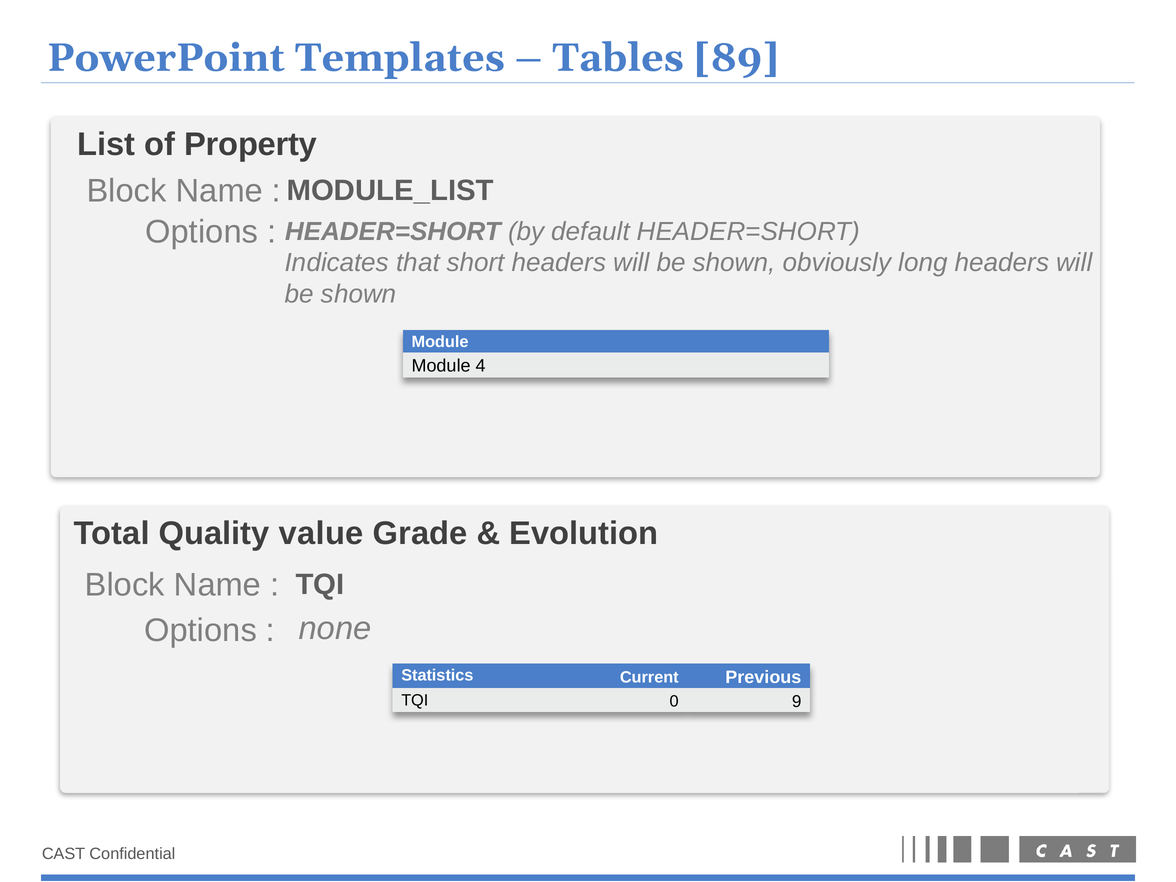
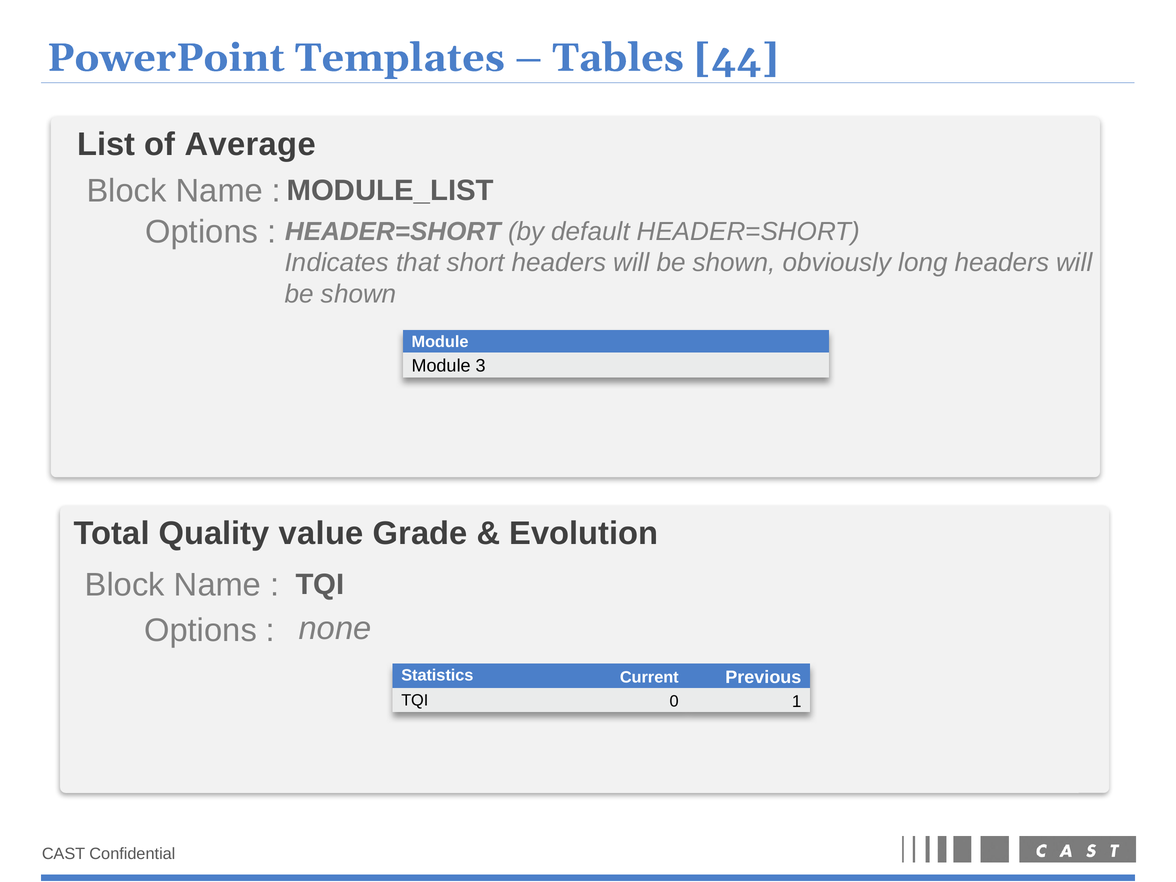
89: 89 -> 44 (736, 58)
Property: Property -> Average (250, 145)
4: 4 -> 3 (481, 366)
9: 9 -> 1 (797, 702)
